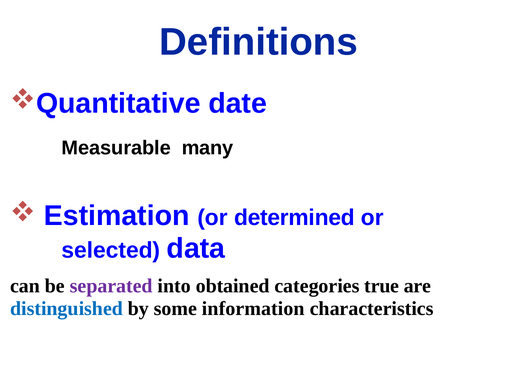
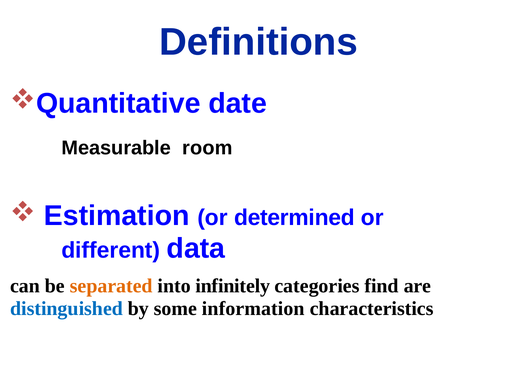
many: many -> room (207, 148)
selected: selected -> different (111, 250)
separated colour: purple -> orange (111, 286)
obtained: obtained -> infinitely (233, 286)
true: true -> find (382, 286)
